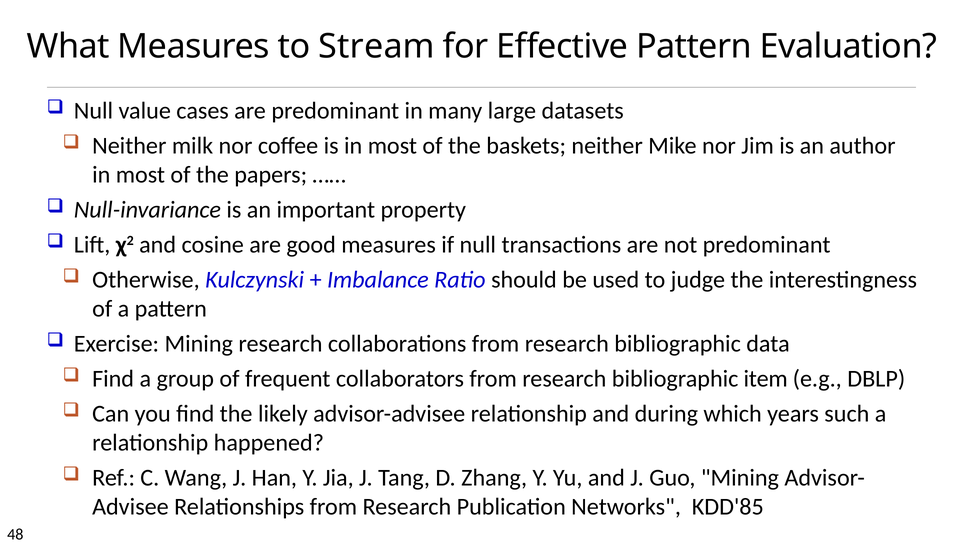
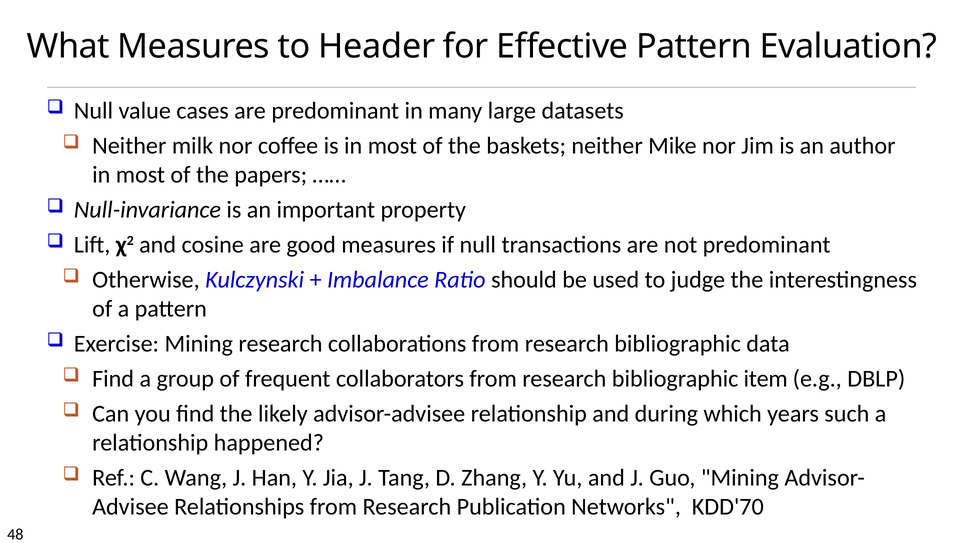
Stream: Stream -> Header (377, 47)
KDD'85: KDD'85 -> KDD'70 (728, 507)
